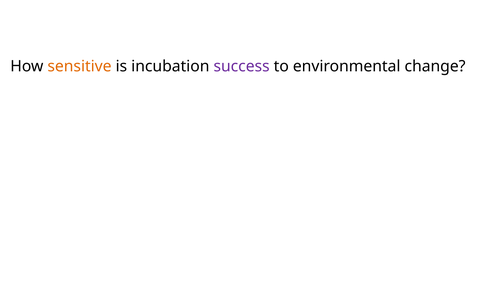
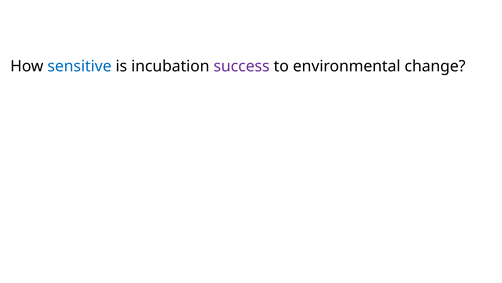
sensitive colour: orange -> blue (80, 66)
